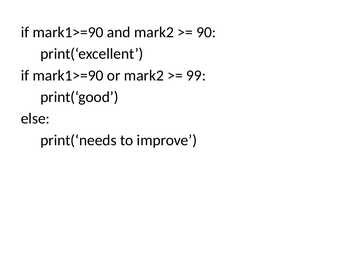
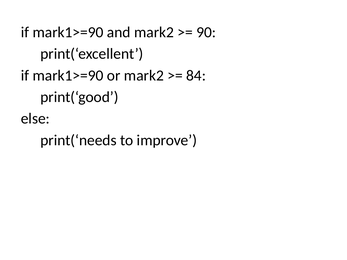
99: 99 -> 84 (196, 76)
